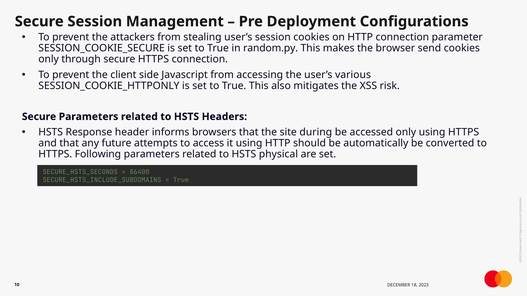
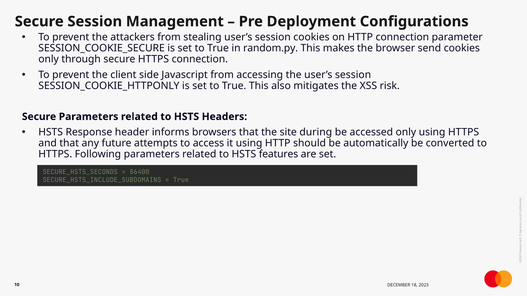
the user’s various: various -> session (353, 75)
physical: physical -> features (279, 154)
